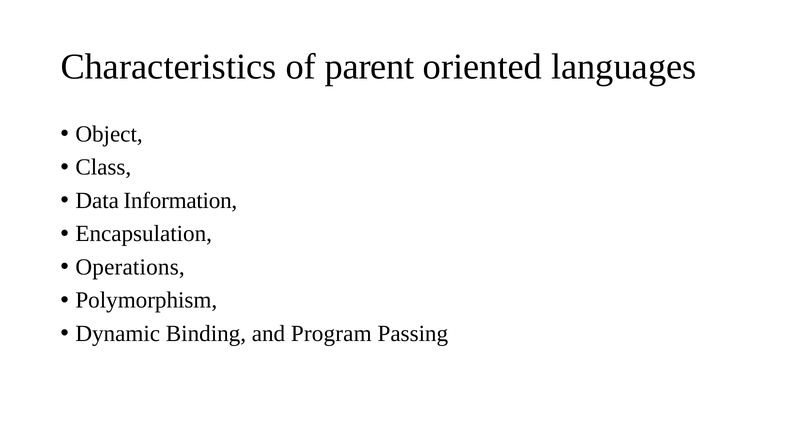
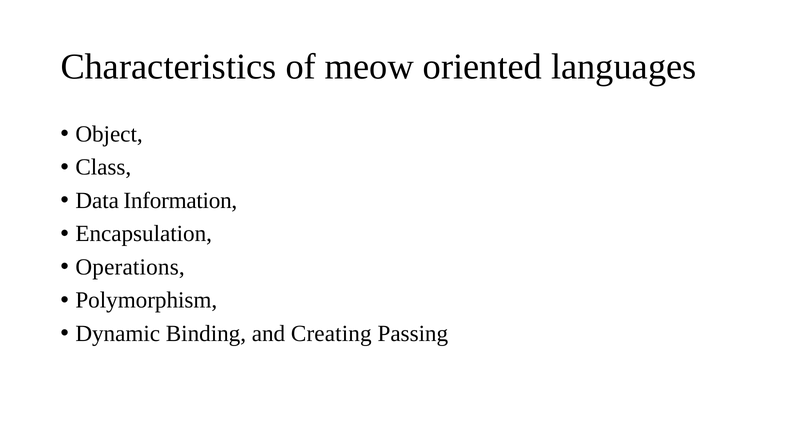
parent: parent -> meow (369, 67)
Program: Program -> Creating (331, 334)
